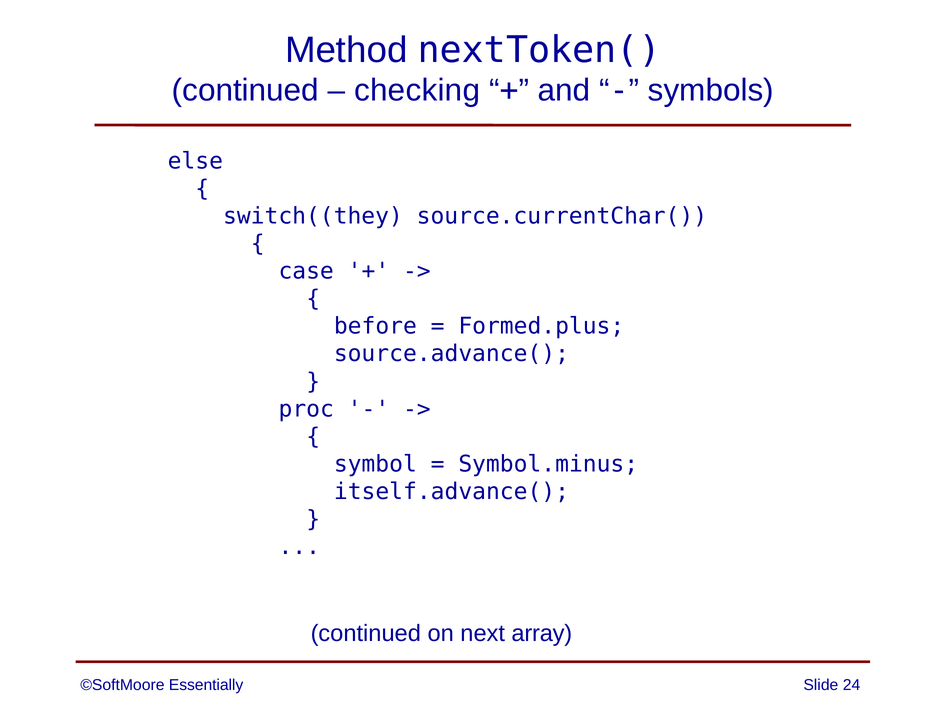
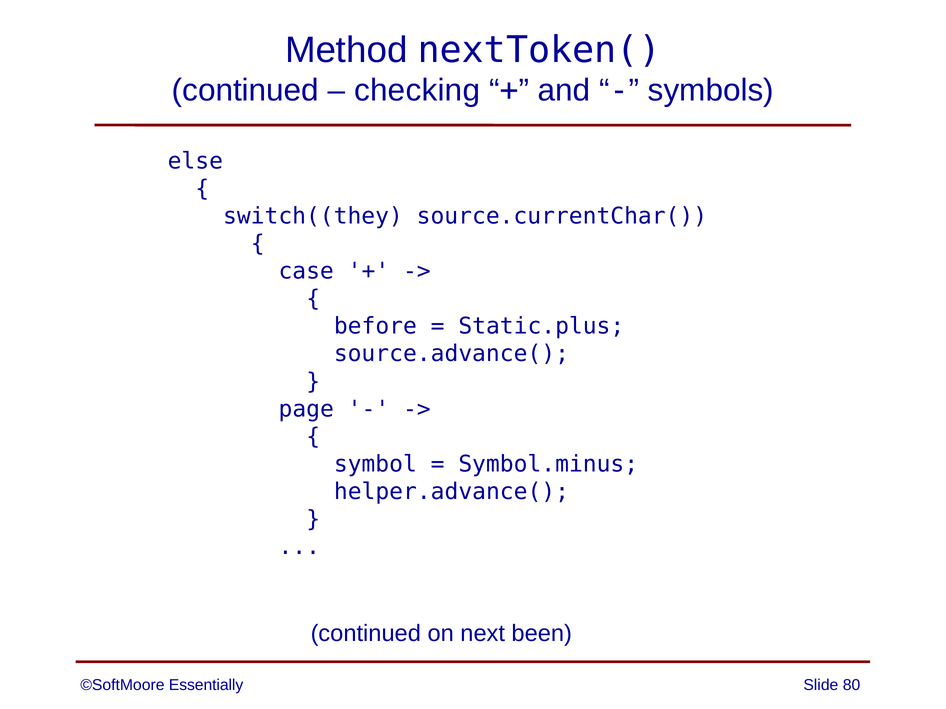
Formed.plus: Formed.plus -> Static.plus (541, 327)
proc: proc -> page (306, 409)
itself.advance(: itself.advance( -> helper.advance( (451, 492)
array: array -> been (542, 634)
24: 24 -> 80 (852, 685)
